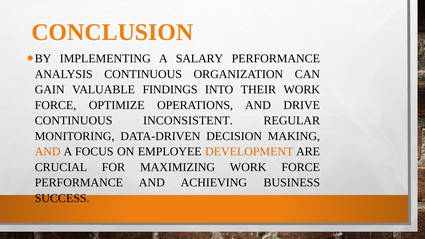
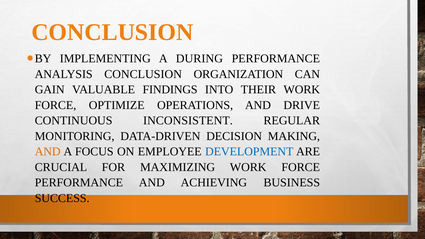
SALARY: SALARY -> DURING (199, 59)
ANALYSIS CONTINUOUS: CONTINUOUS -> CONCLUSION (143, 74)
DEVELOPMENT colour: orange -> blue (249, 152)
